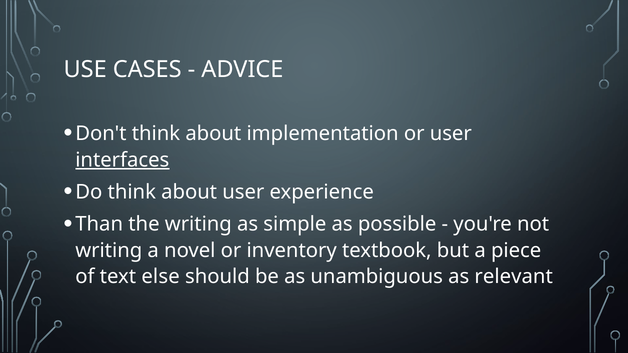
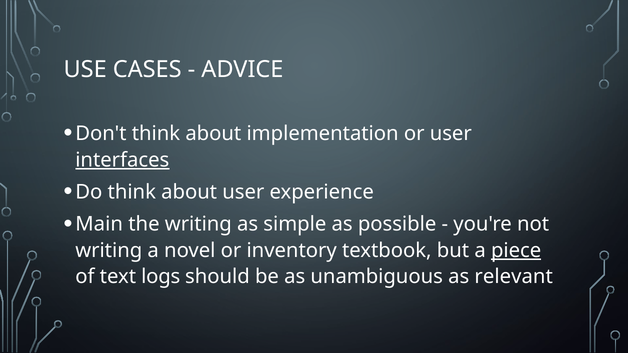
Than: Than -> Main (99, 224)
piece underline: none -> present (516, 251)
else: else -> logs (161, 277)
